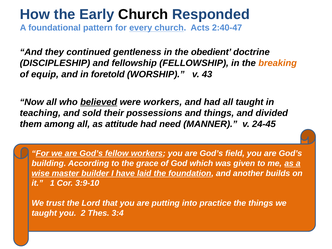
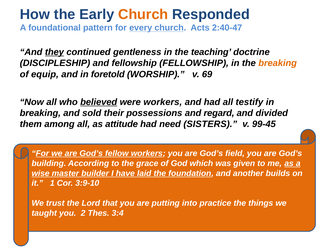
Church colour: black -> orange (143, 14)
they underline: none -> present (54, 52)
obedient: obedient -> teaching (211, 52)
43: 43 -> 69 (207, 74)
all taught: taught -> testify (249, 102)
teaching: teaching -> breaking (40, 113)
and things: things -> regard (219, 113)
MANNER: MANNER -> SISTERS (210, 124)
24-45: 24-45 -> 99-45 (264, 124)
